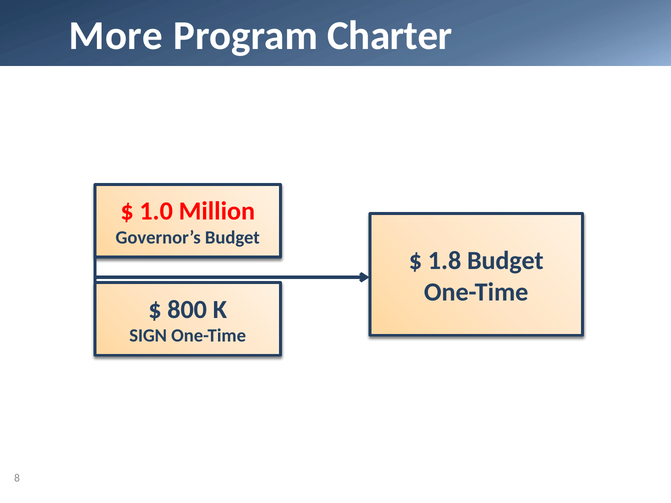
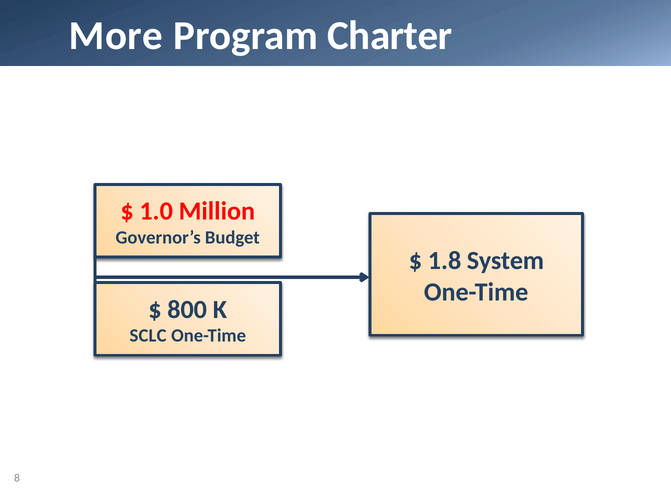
1.8 Budget: Budget -> System (505, 261)
SIGN: SIGN -> SCLC (148, 336)
